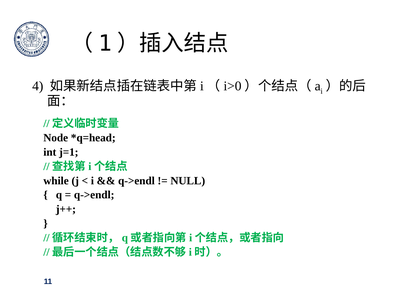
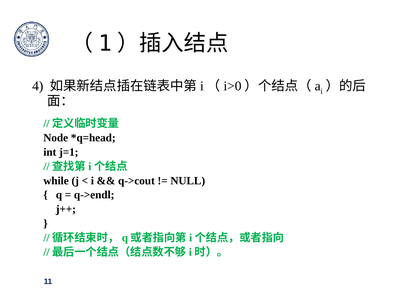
q->endl: q->endl -> q->cout (136, 181)
